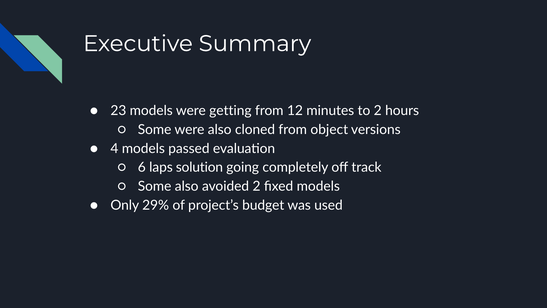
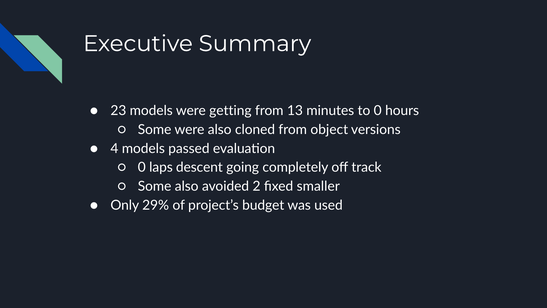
12: 12 -> 13 (295, 111)
to 2: 2 -> 0 (378, 111)
6: 6 -> 0 (142, 167)
solution: solution -> descent (199, 167)
fixed models: models -> smaller (318, 186)
